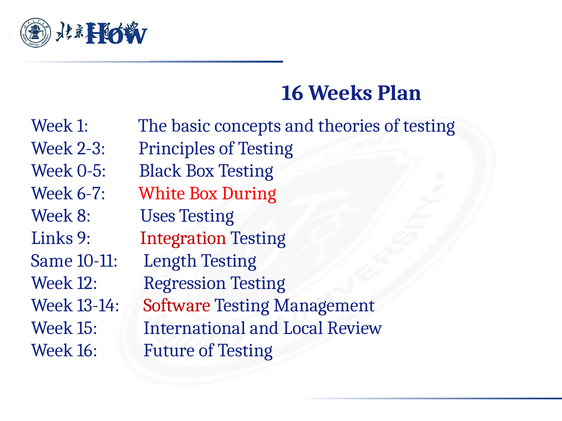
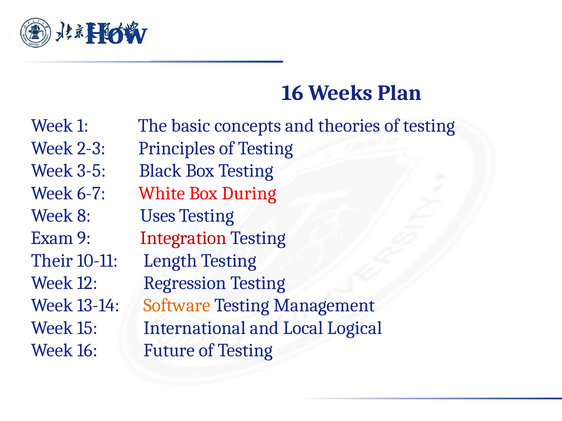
0-5: 0-5 -> 3-5 (92, 171)
Links: Links -> Exam (52, 238)
Same: Same -> Their (52, 261)
Software colour: red -> orange (177, 306)
Review: Review -> Logical (355, 328)
